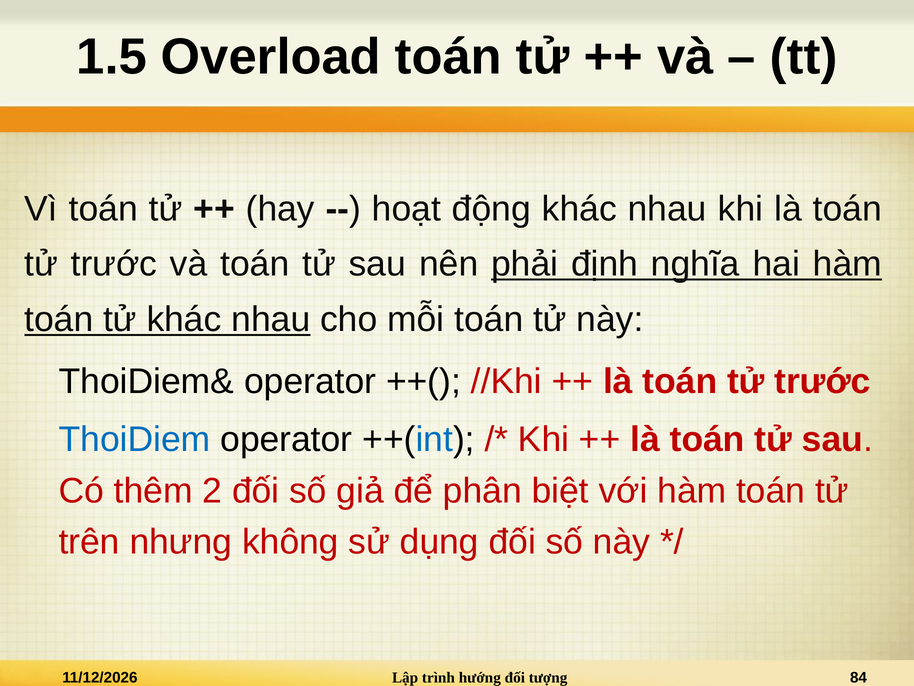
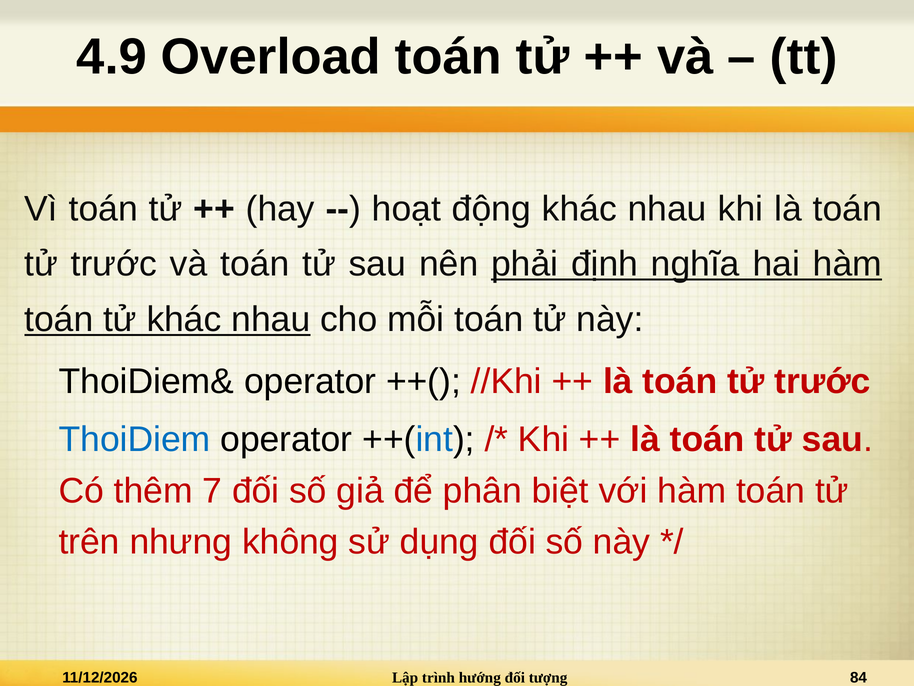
1.5: 1.5 -> 4.9 (112, 57)
2: 2 -> 7 (212, 490)
